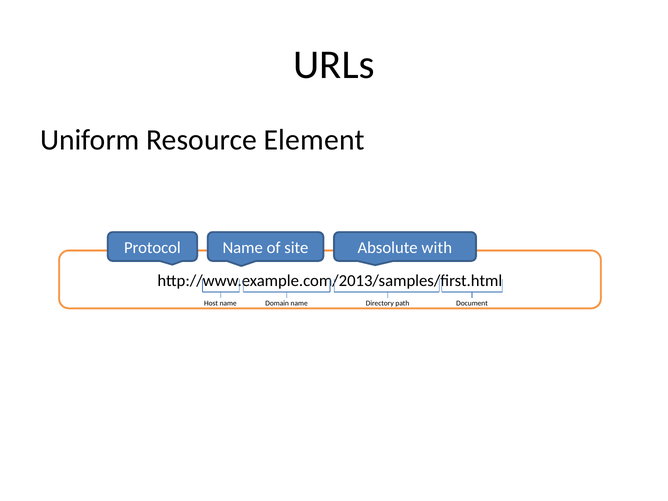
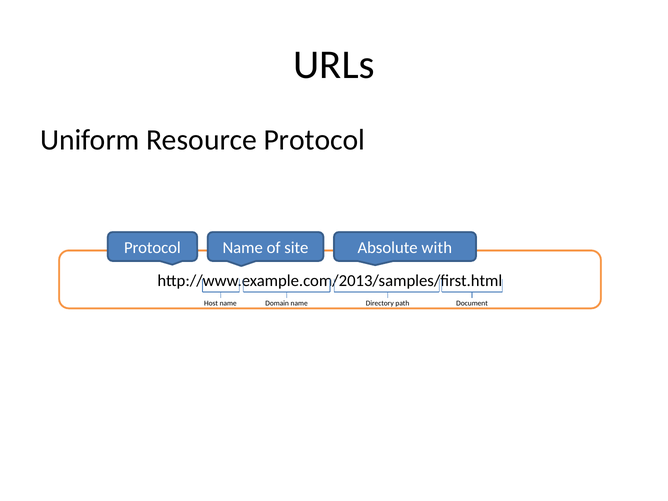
Resource Element: Element -> Protocol (314, 140)
